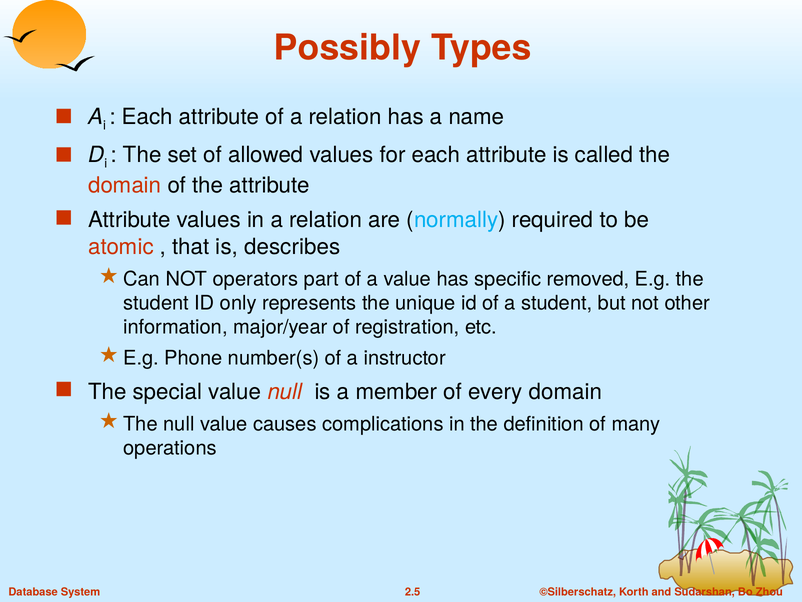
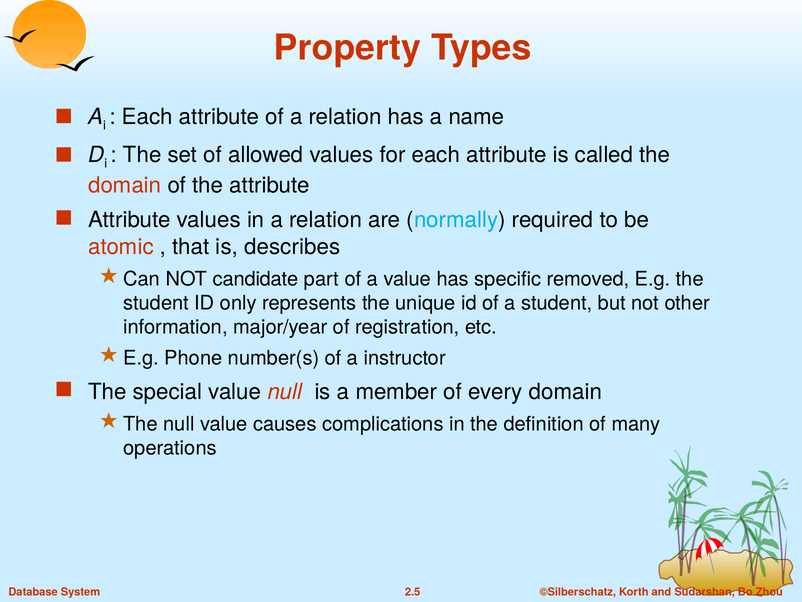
Possibly: Possibly -> Property (347, 48)
operators: operators -> candidate (256, 279)
